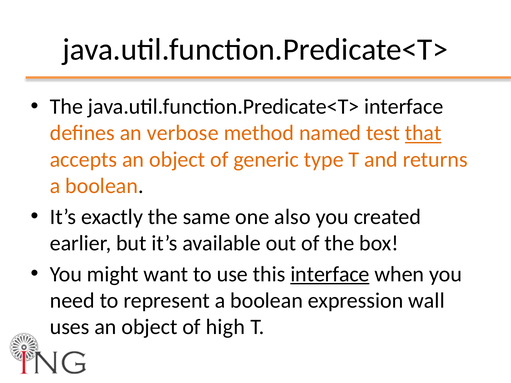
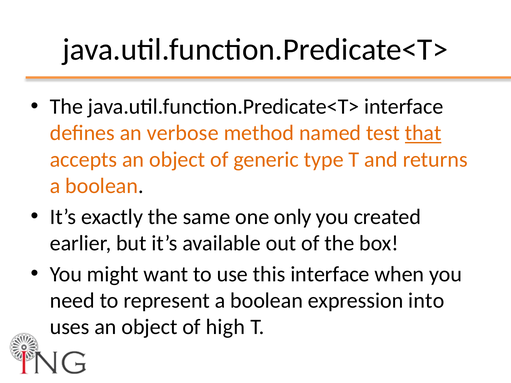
also: also -> only (293, 217)
interface underline: present -> none (330, 274)
wall: wall -> into (426, 301)
